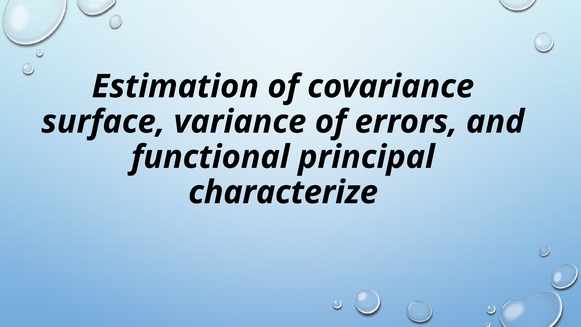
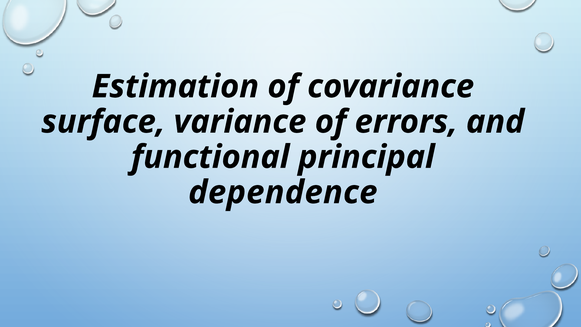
characterize: characterize -> dependence (283, 192)
